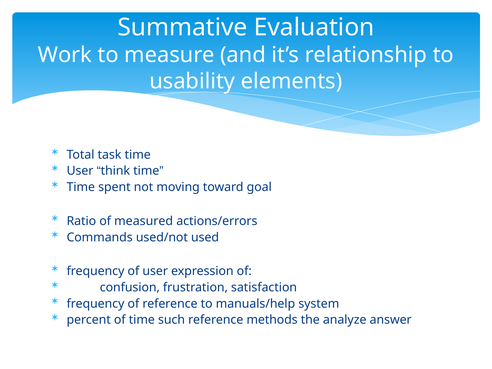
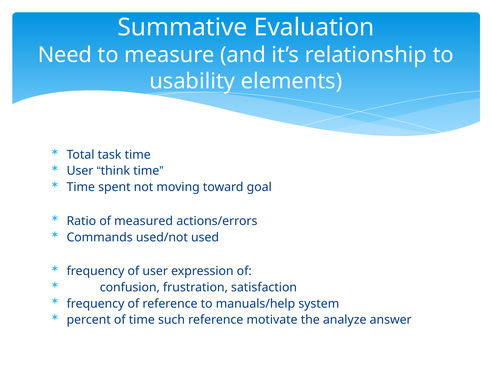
Work: Work -> Need (65, 55)
methods: methods -> motivate (272, 320)
